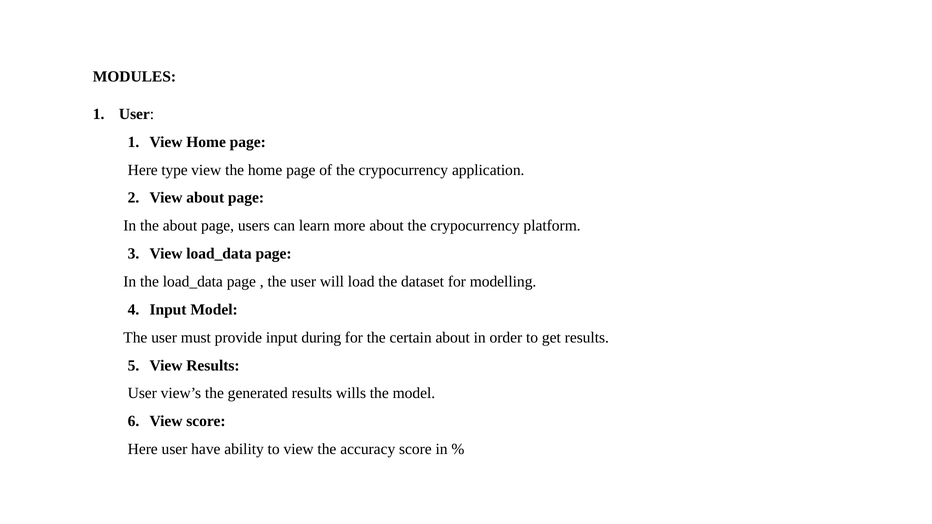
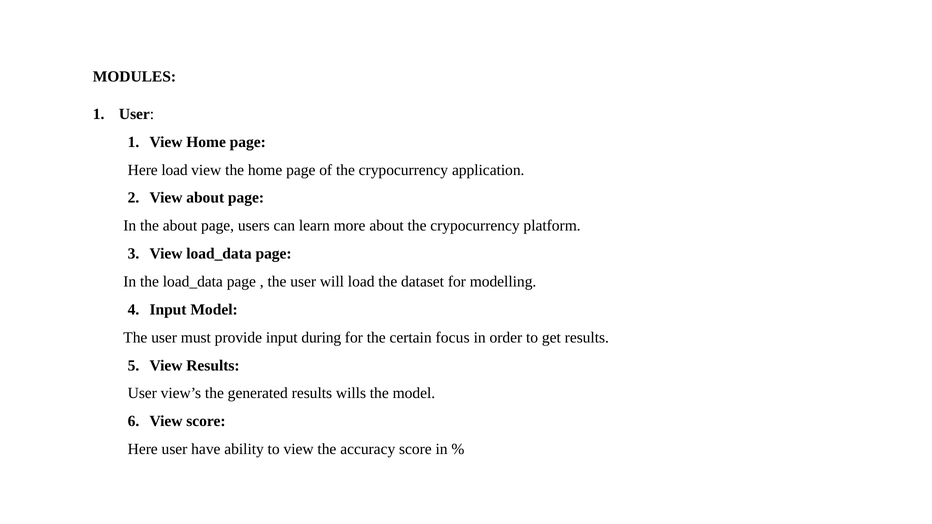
Here type: type -> load (175, 170)
certain about: about -> focus (453, 338)
